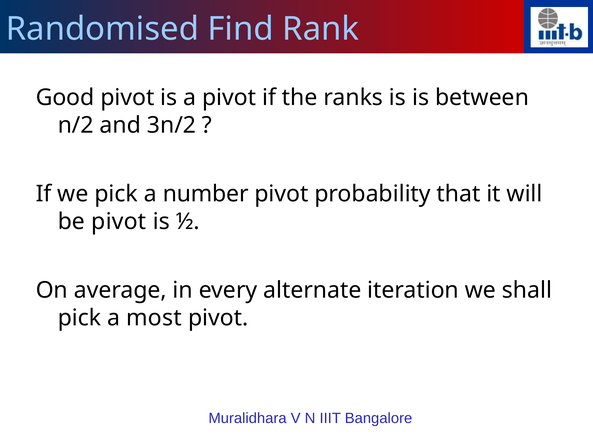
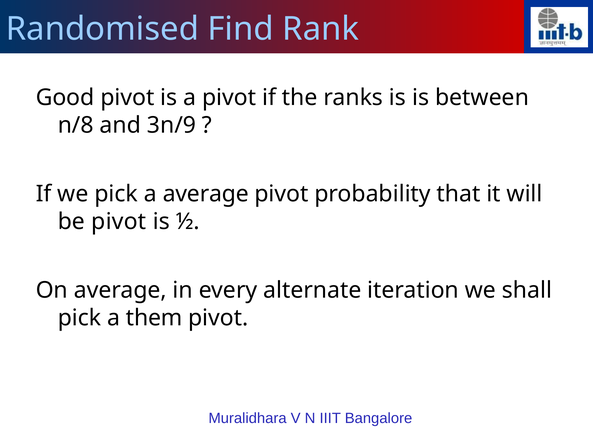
n/2: n/2 -> n/8 (76, 125)
3n/2: 3n/2 -> 3n/9 (172, 125)
a number: number -> average (206, 194)
most: most -> them (154, 318)
